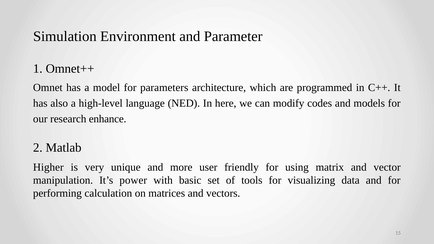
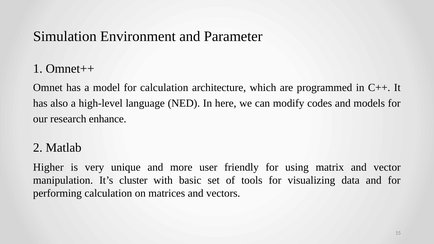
for parameters: parameters -> calculation (164, 88)
power: power -> cluster (133, 180)
